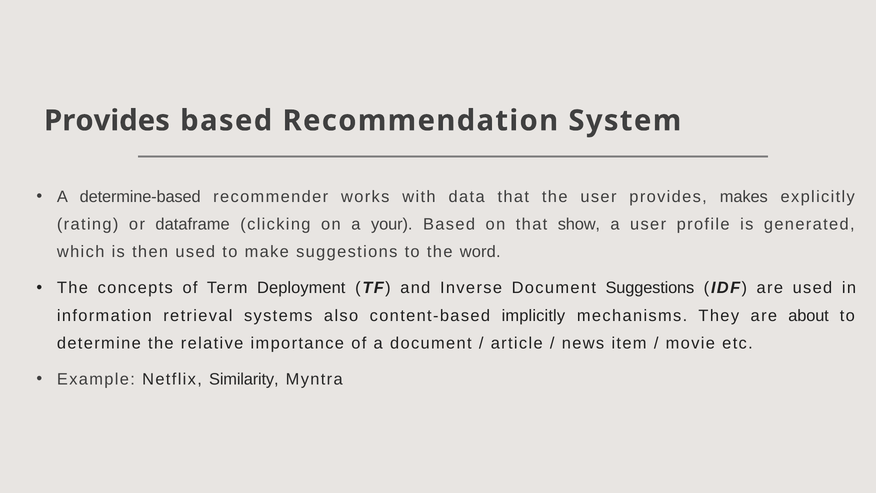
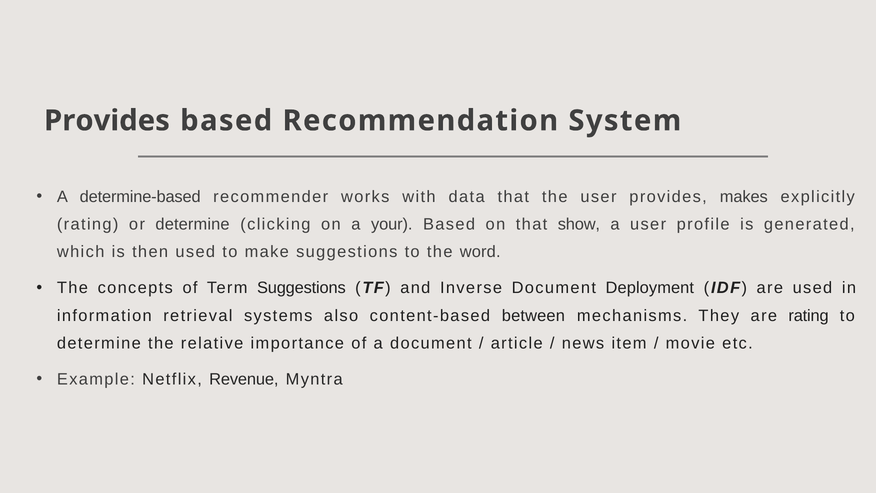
or dataframe: dataframe -> determine (193, 224)
Term Deployment: Deployment -> Suggestions (301, 288)
Document Suggestions: Suggestions -> Deployment (650, 288)
implicitly: implicitly -> between (533, 315)
are about: about -> rating (809, 315)
Similarity: Similarity -> Revenue (244, 379)
